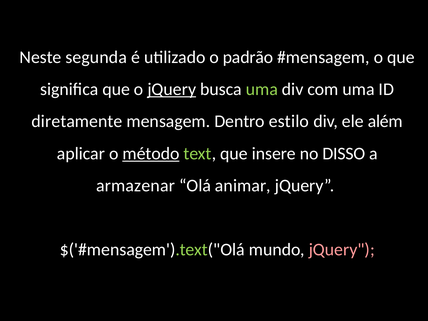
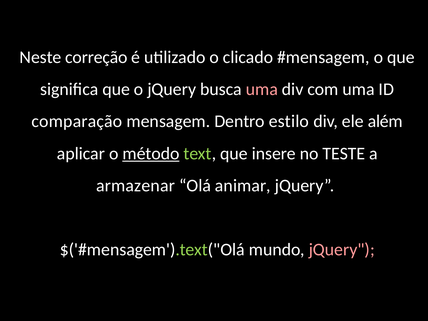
segunda: segunda -> correção (96, 57)
padrão: padrão -> clicado (248, 57)
jQuery underline: present -> none (172, 89)
uma colour: light green -> pink (262, 89)
diretamente: diretamente -> comparação (77, 121)
DISSO: DISSO -> TESTE (344, 153)
